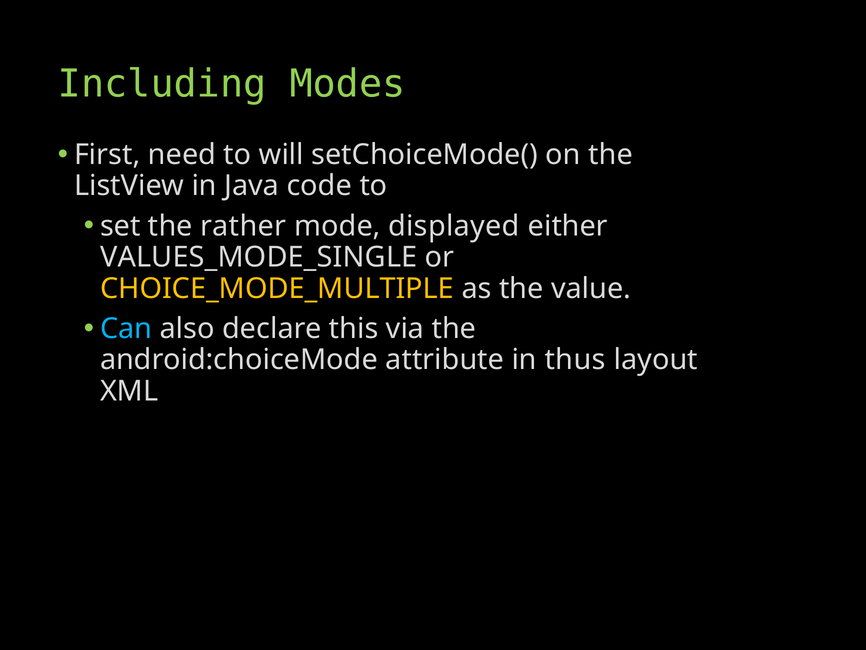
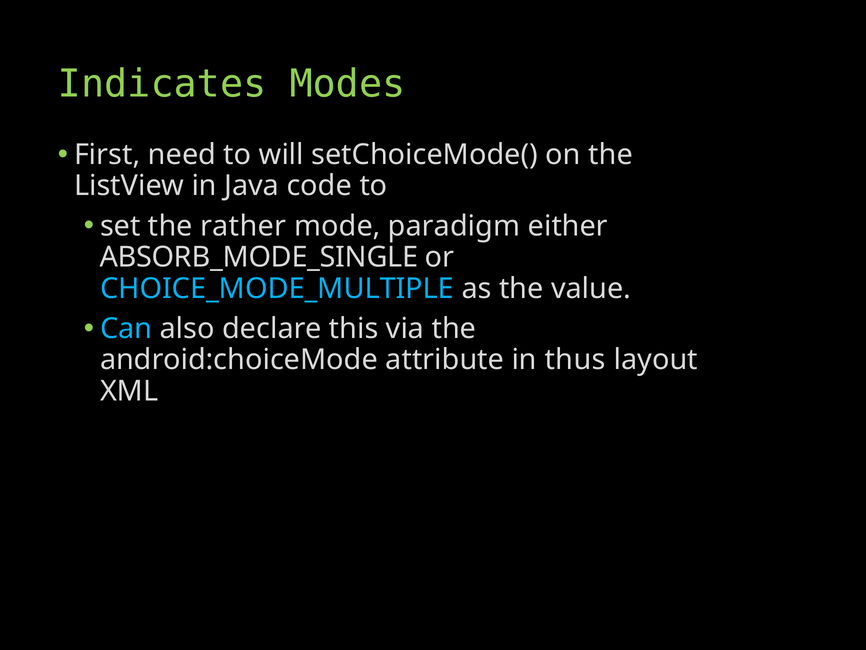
Including: Including -> Indicates (162, 84)
displayed: displayed -> paradigm (454, 226)
VALUES_MODE_SINGLE: VALUES_MODE_SINGLE -> ABSORB_MODE_SINGLE (259, 257)
CHOICE_MODE_MULTIPLE colour: yellow -> light blue (277, 288)
